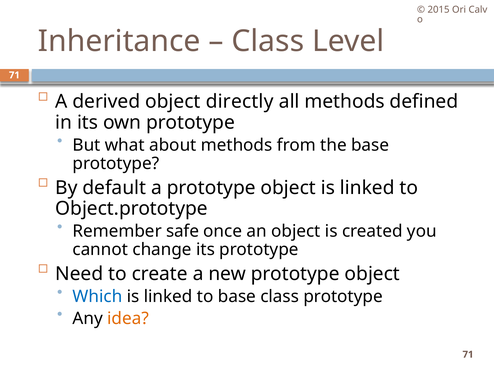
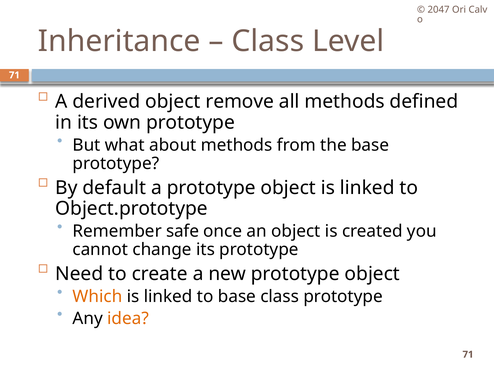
2015: 2015 -> 2047 (439, 10)
directly: directly -> remove (240, 102)
Which colour: blue -> orange (97, 297)
